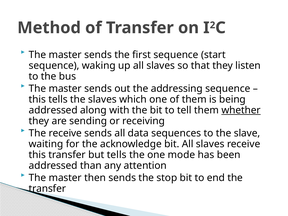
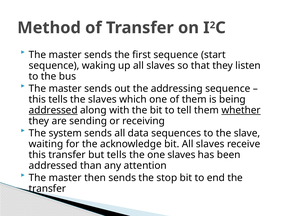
addressed underline: none -> present (53, 110)
The receive: receive -> system (65, 133)
one mode: mode -> slaves (181, 155)
